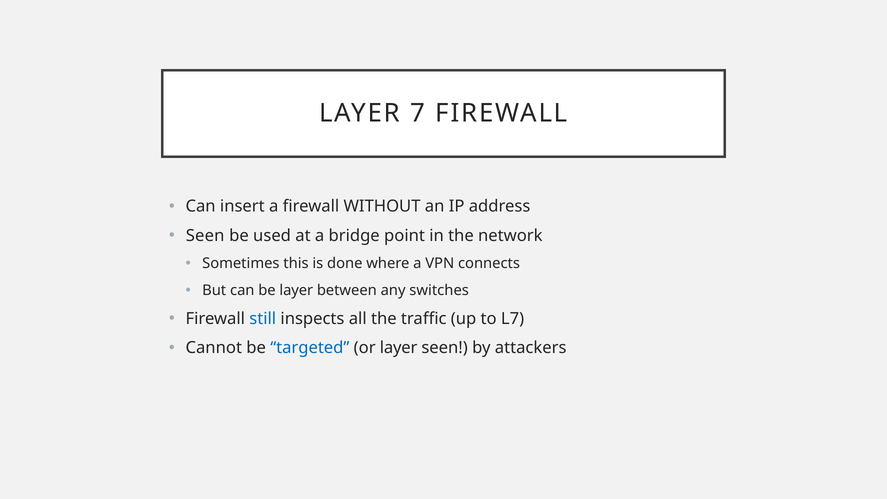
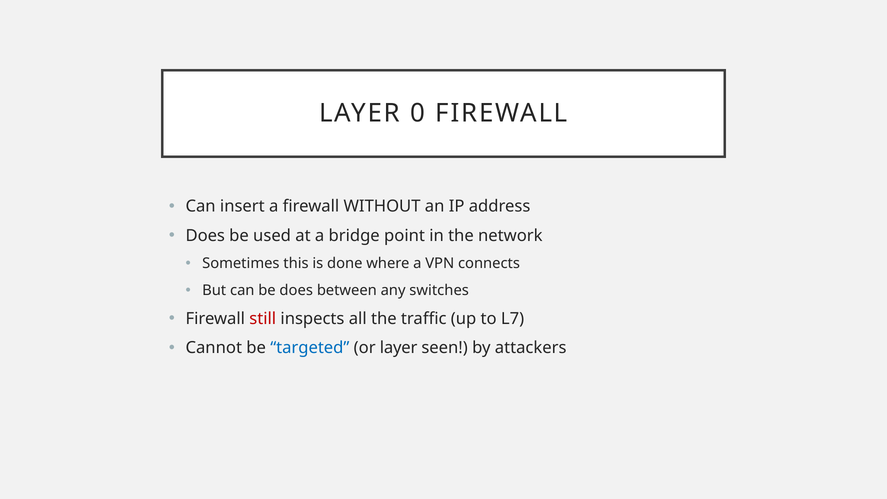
7: 7 -> 0 (418, 113)
Seen: Seen -> Does (205, 236)
be layer: layer -> does (296, 291)
still colour: blue -> red (263, 319)
